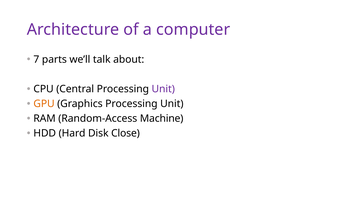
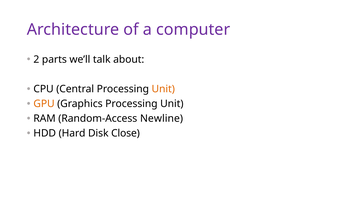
7: 7 -> 2 (36, 60)
Unit colour: purple -> orange (163, 89)
Machine: Machine -> Newline (162, 119)
